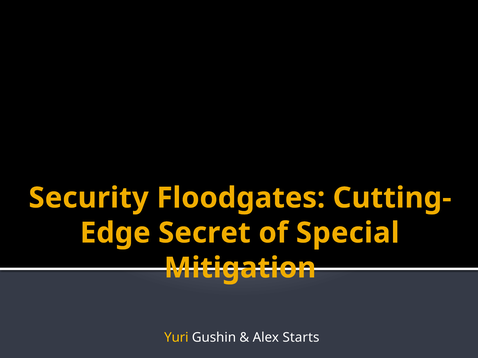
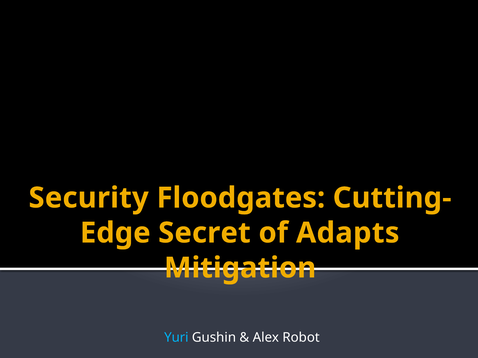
Special: Special -> Adapts (348, 233)
Yuri colour: yellow -> light blue (176, 338)
Starts: Starts -> Robot (301, 338)
